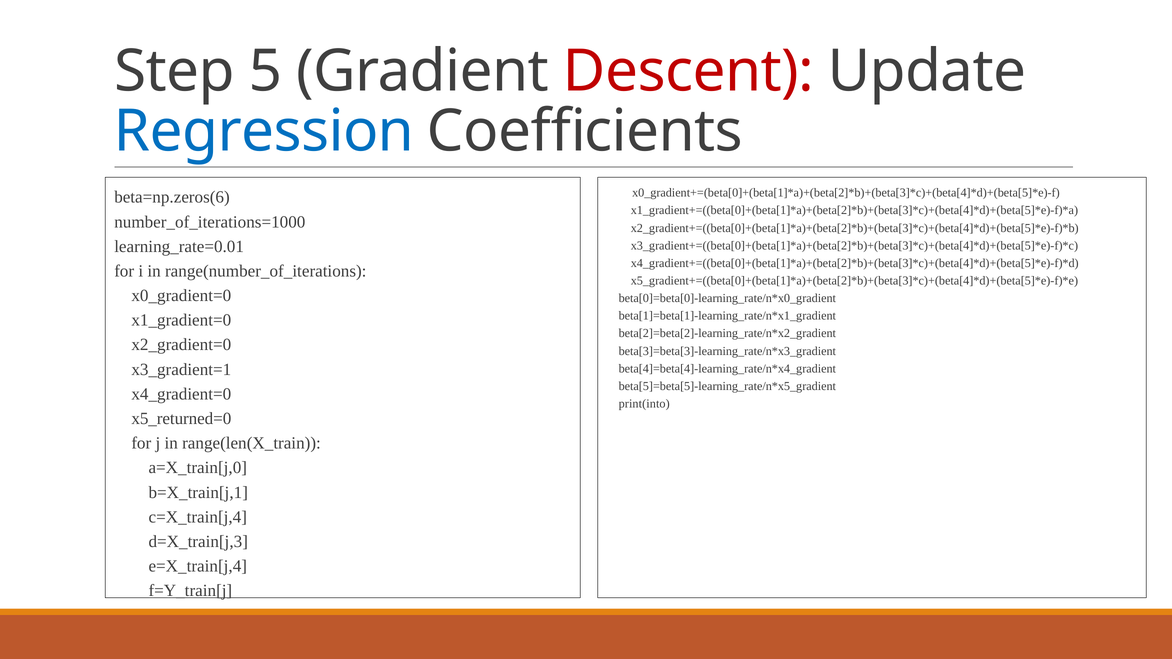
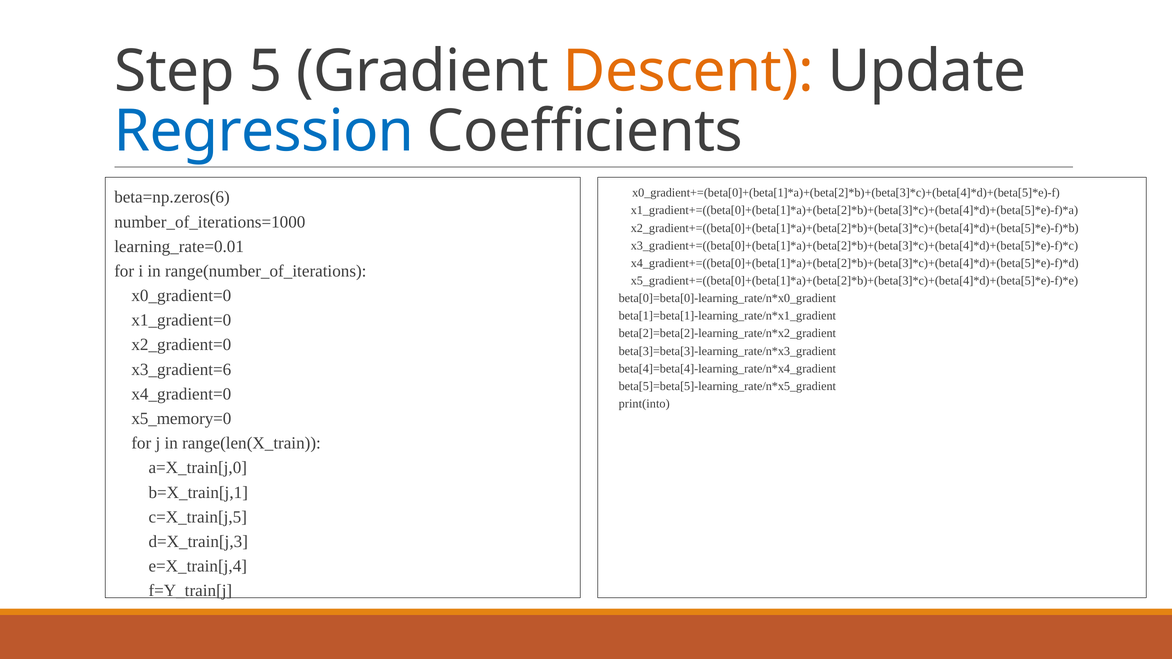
Descent colour: red -> orange (688, 72)
x3_gradient=1: x3_gradient=1 -> x3_gradient=6 (181, 370)
x5_returned=0: x5_returned=0 -> x5_memory=0 (181, 419)
c=X_train[j,4: c=X_train[j,4 -> c=X_train[j,5 (198, 517)
